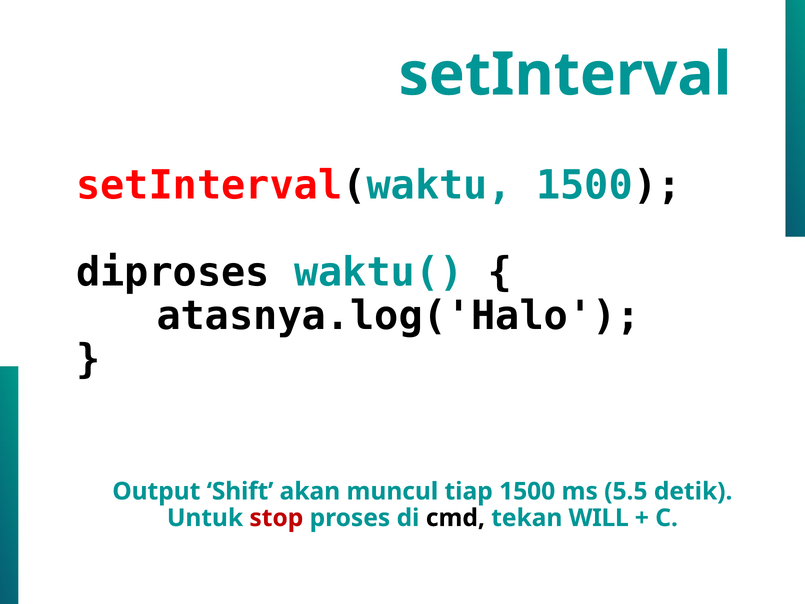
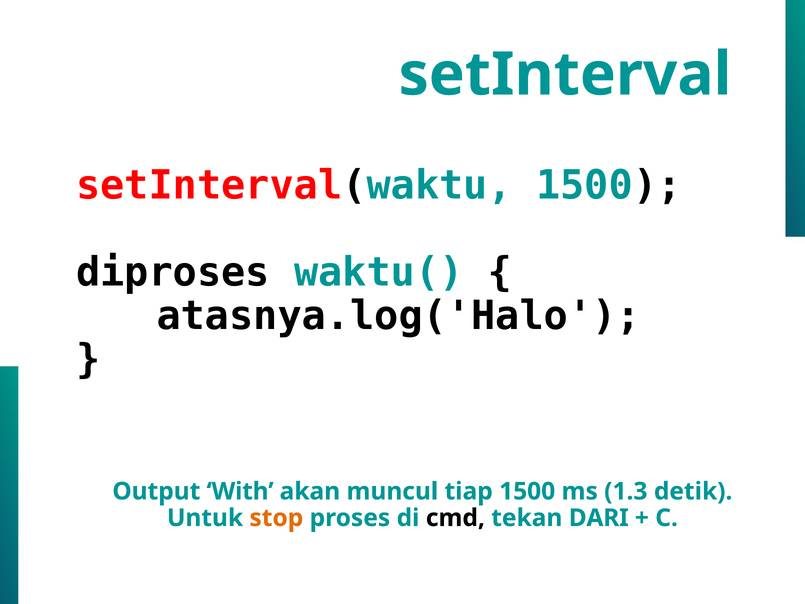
Shift: Shift -> With (240, 491)
5.5: 5.5 -> 1.3 (626, 491)
stop colour: red -> orange (276, 518)
WILL: WILL -> DARI (599, 518)
